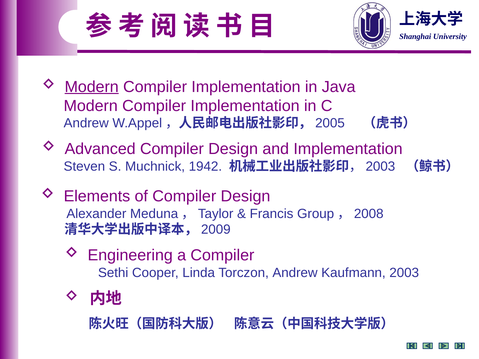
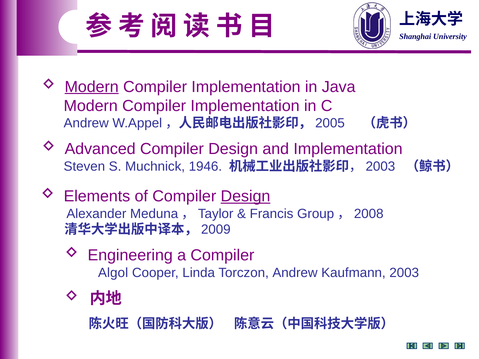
1942: 1942 -> 1946 (205, 166)
Design underline: none -> present (246, 196)
Sethi: Sethi -> Algol (113, 273)
